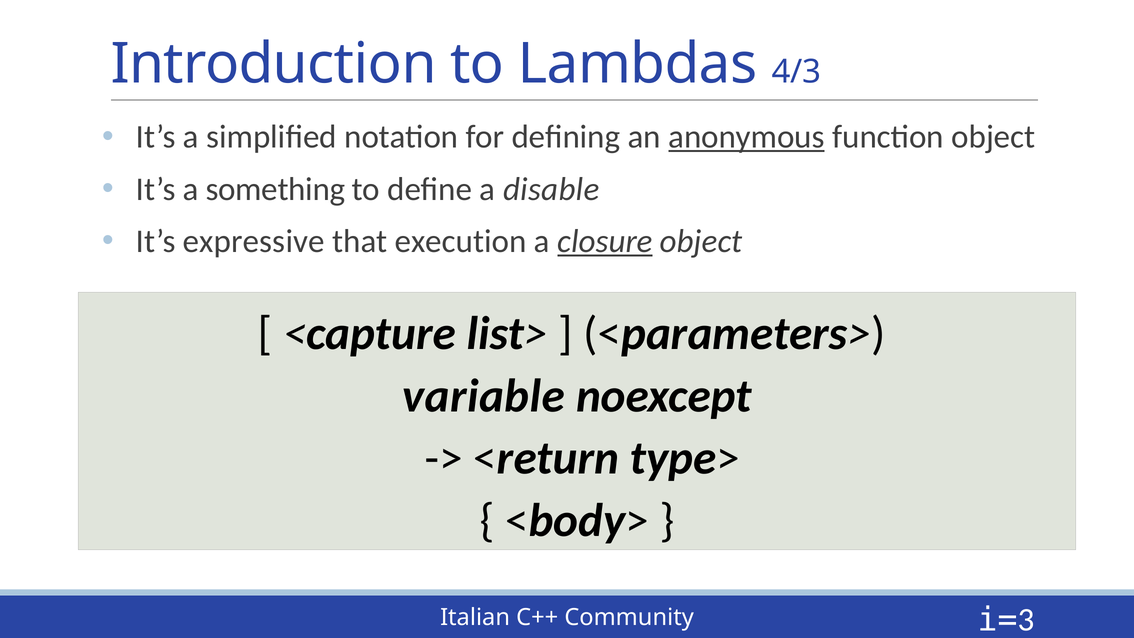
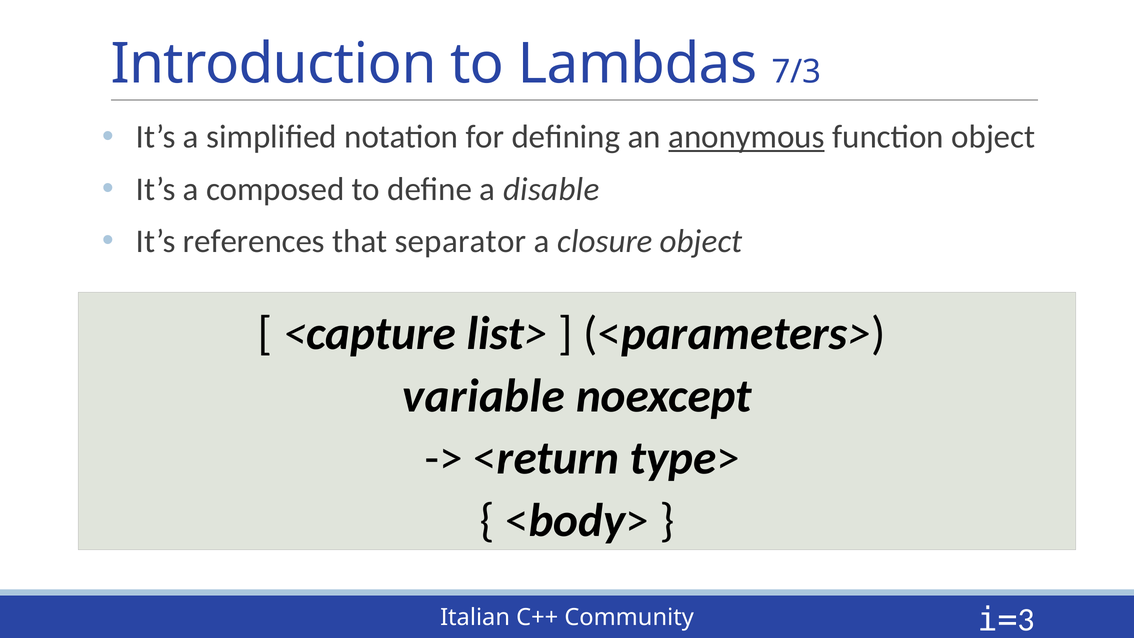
4/3: 4/3 -> 7/3 (796, 72)
something: something -> composed (275, 189)
expressive: expressive -> references (254, 241)
execution: execution -> separator (460, 241)
closure underline: present -> none (605, 241)
